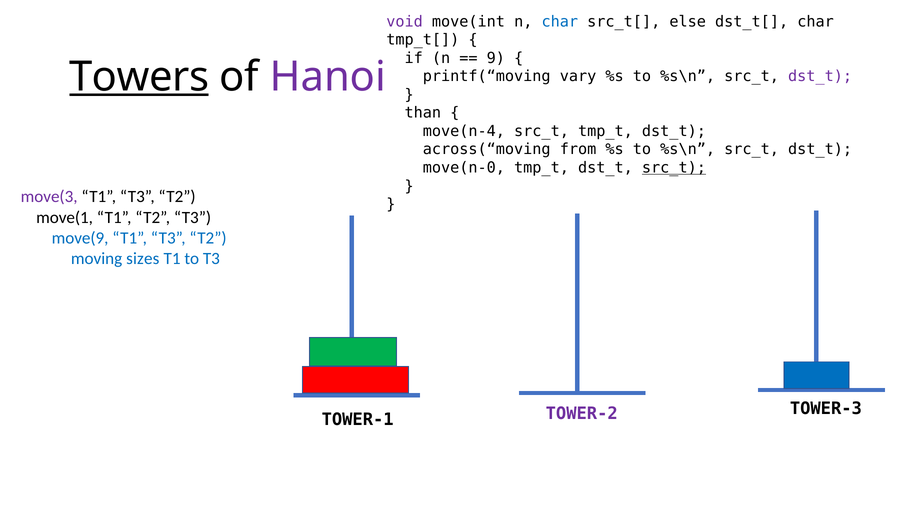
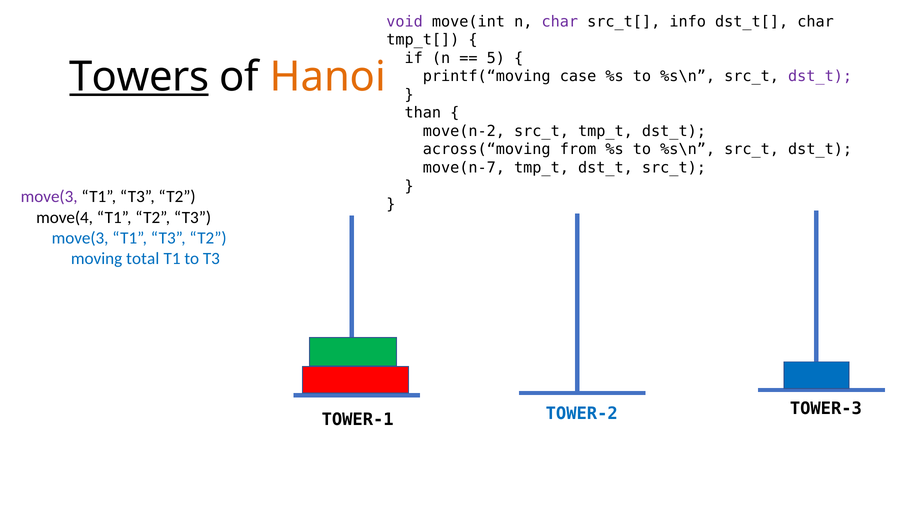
char colour: blue -> purple (560, 22)
else: else -> info (688, 22)
9: 9 -> 5 (496, 58)
Hanoi colour: purple -> orange (328, 77)
vary: vary -> case (578, 76)
move(n-4: move(n-4 -> move(n-2 (464, 131)
move(n-0: move(n-0 -> move(n-7 (464, 168)
src_t underline: present -> none (674, 168)
move(1: move(1 -> move(4 (65, 217)
move(9: move(9 -> move(3 (80, 238)
sizes: sizes -> total (143, 258)
TOWER-2 colour: purple -> blue (582, 413)
